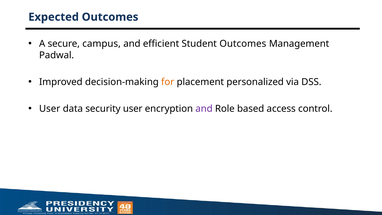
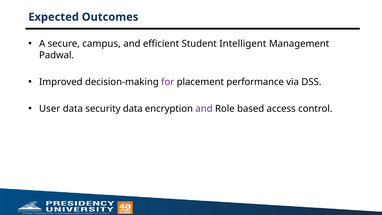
Student Outcomes: Outcomes -> Intelligent (243, 44)
for colour: orange -> purple (168, 82)
personalized: personalized -> performance (255, 82)
security user: user -> data (133, 109)
